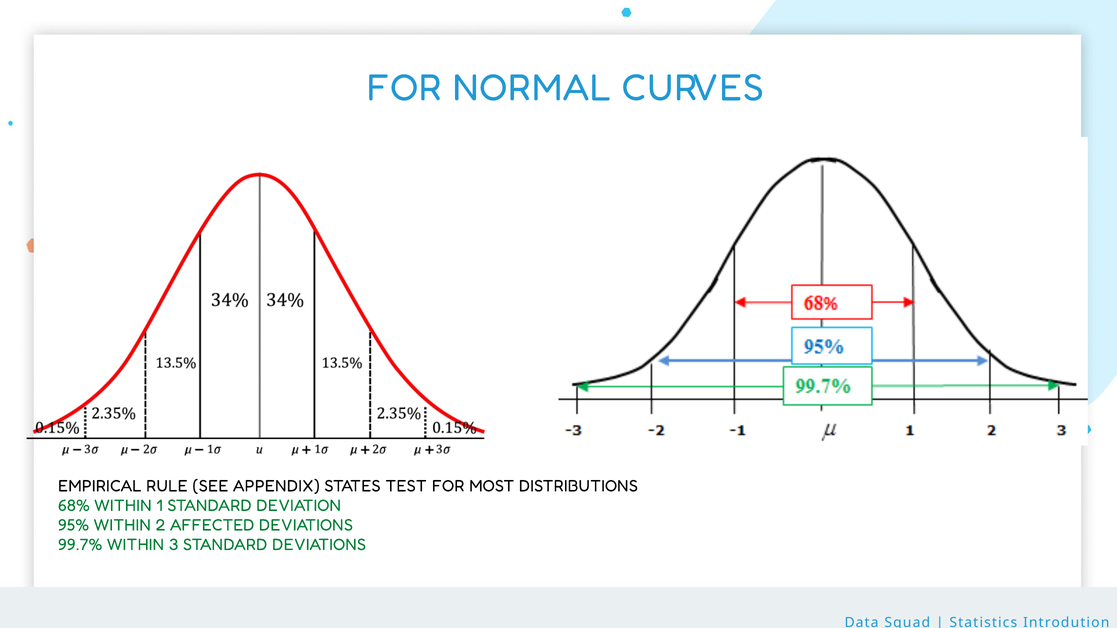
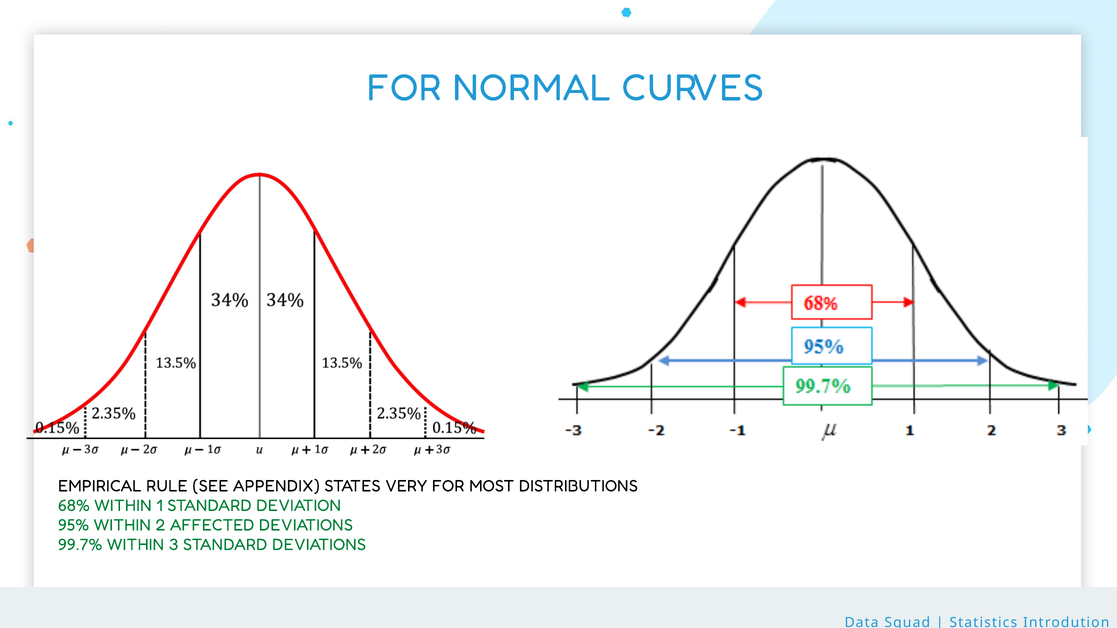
TEST: TEST -> VERY (406, 486)
